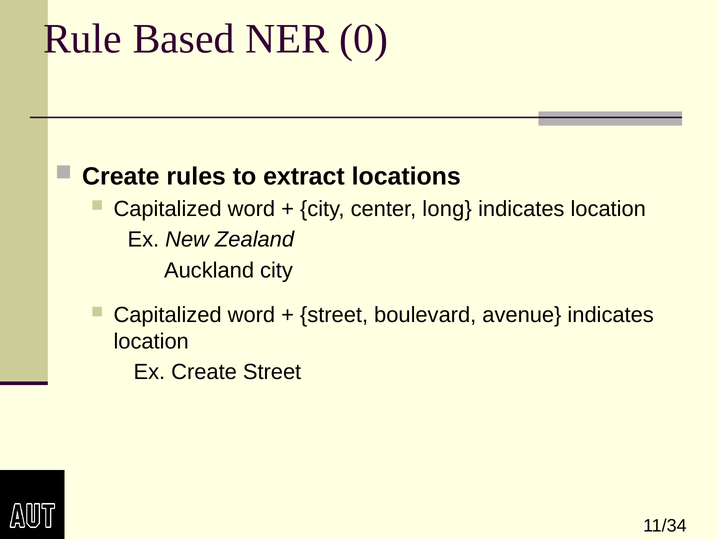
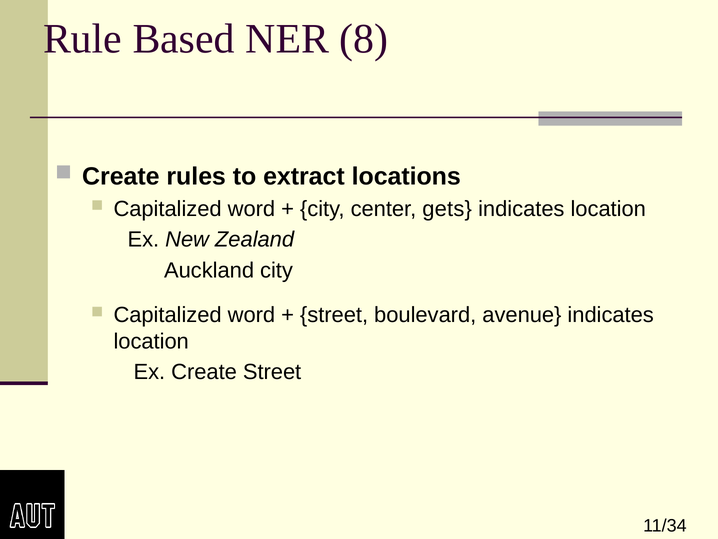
0: 0 -> 8 (364, 39)
long: long -> gets (447, 209)
